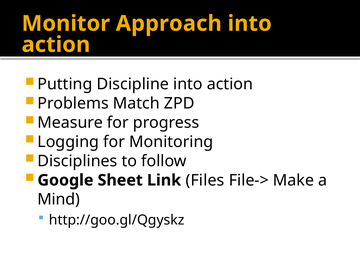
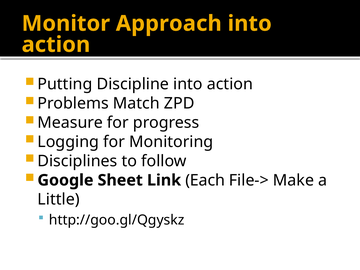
Files: Files -> Each (205, 180)
Mind: Mind -> Little (59, 199)
